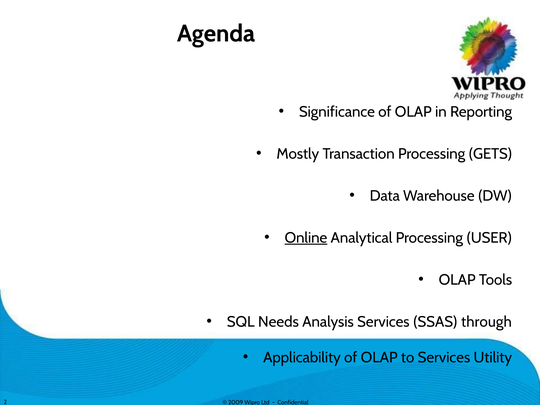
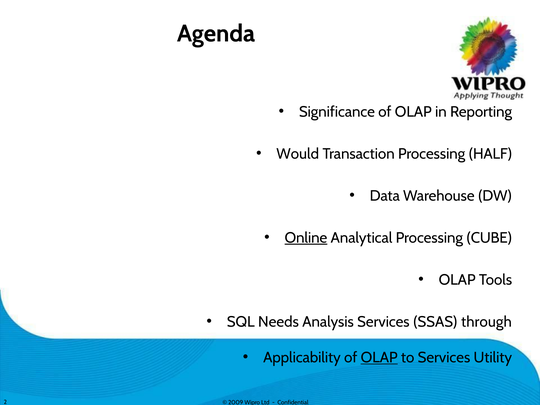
Mostly: Mostly -> Would (298, 154)
GETS: GETS -> HALF (490, 154)
USER: USER -> CUBE (489, 238)
OLAP underline: none -> present (379, 358)
